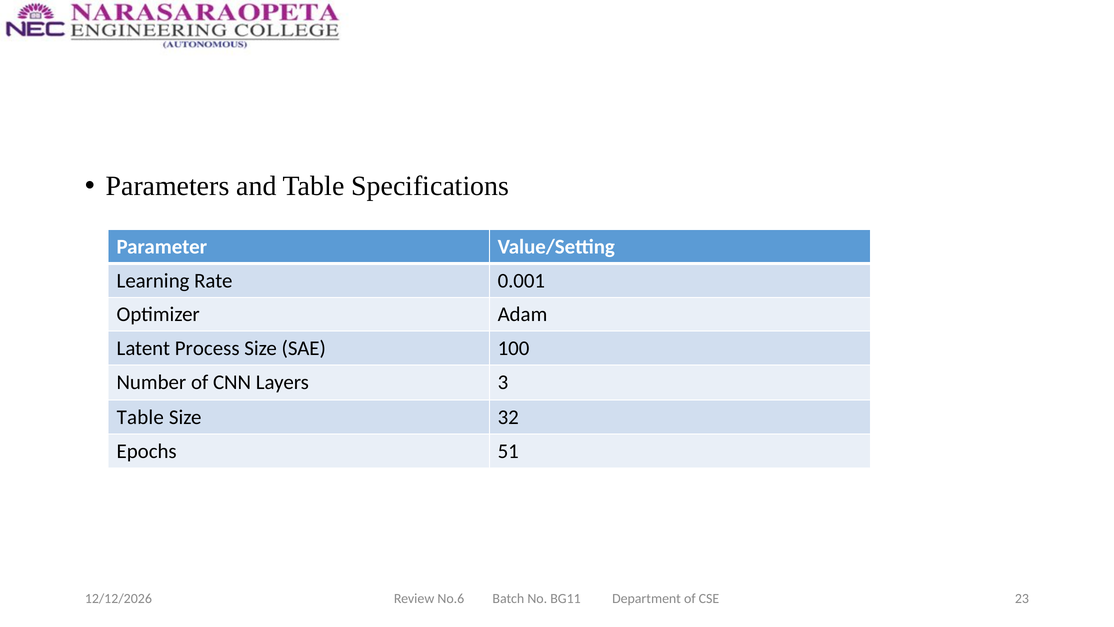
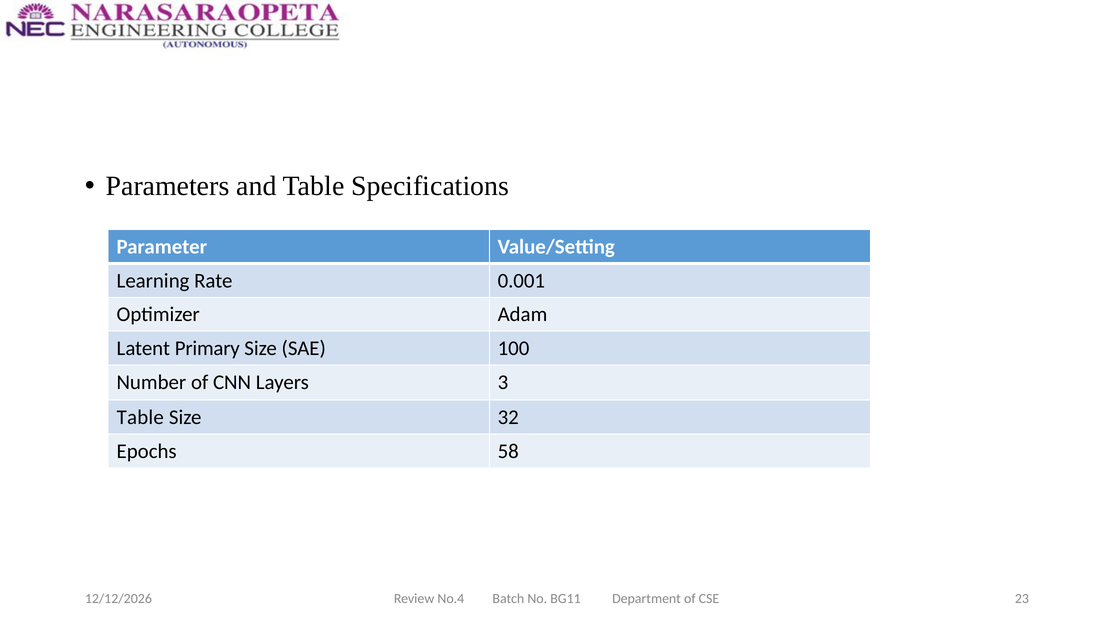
Process: Process -> Primary (207, 348)
51: 51 -> 58 (508, 451)
No.6: No.6 -> No.4 (451, 598)
